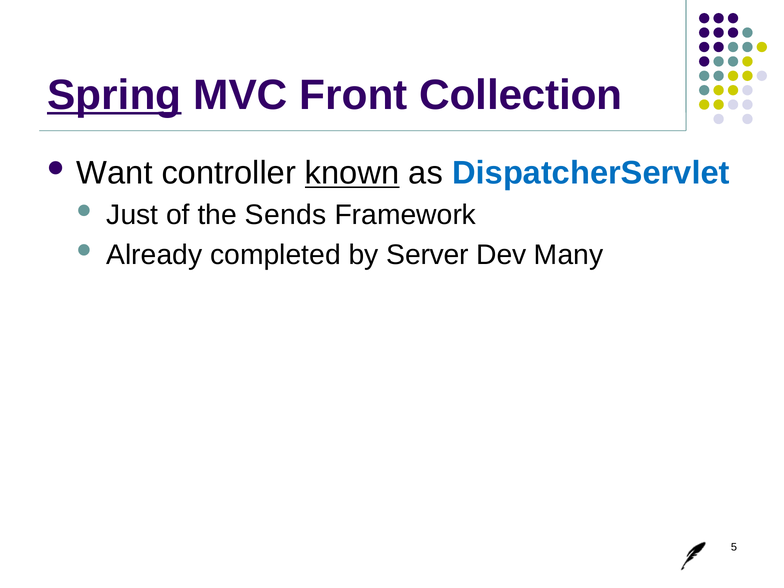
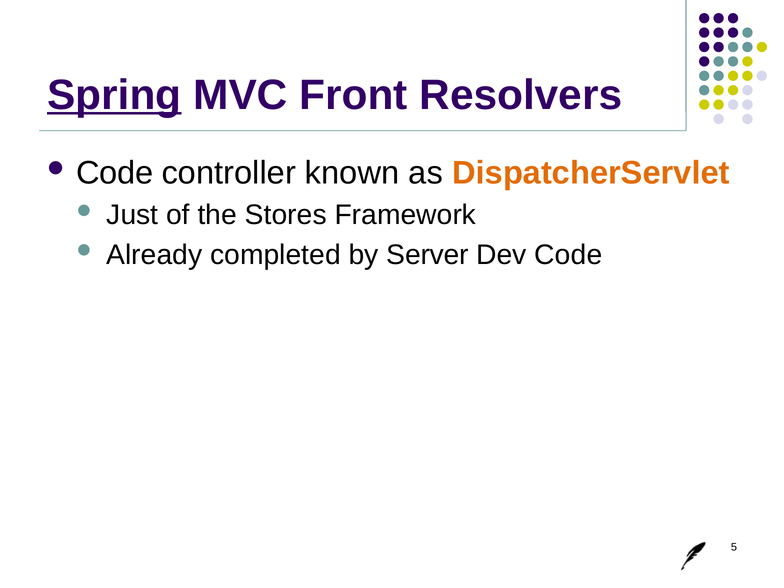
Collection: Collection -> Resolvers (521, 95)
Want: Want -> Code (115, 173)
known underline: present -> none (352, 173)
DispatcherServlet colour: blue -> orange (591, 173)
Sends: Sends -> Stores (286, 215)
Dev Many: Many -> Code (568, 255)
